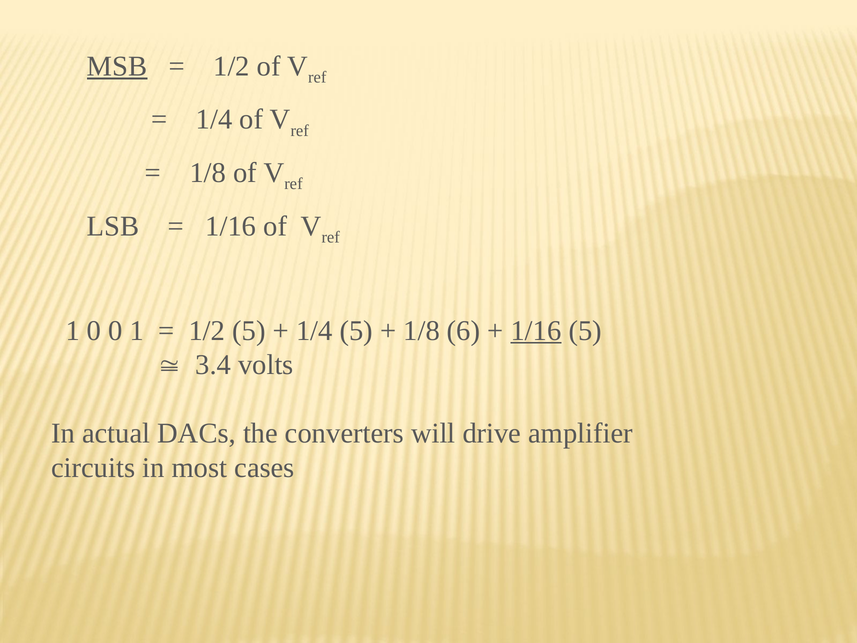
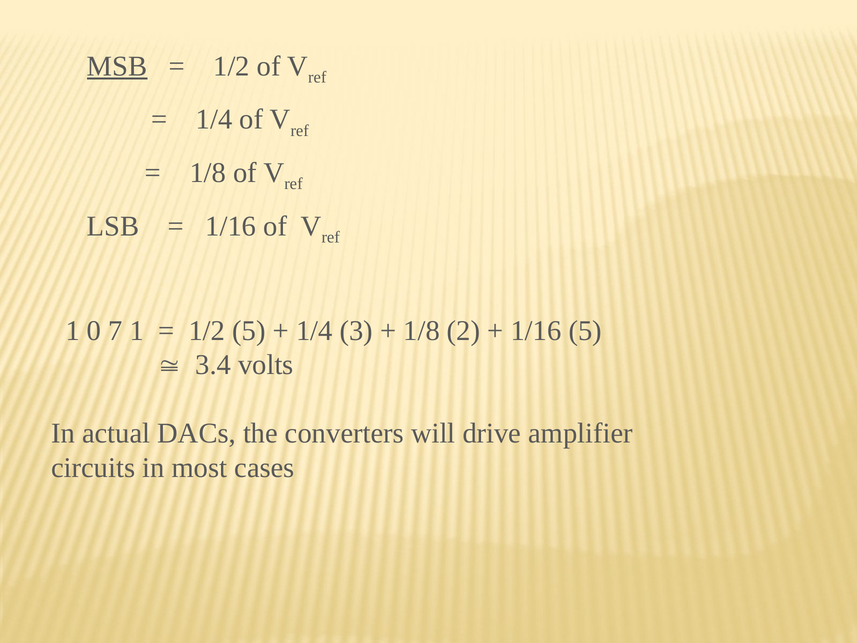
0 0: 0 -> 7 (116, 330)
1/4 5: 5 -> 3 (356, 330)
6: 6 -> 2 (464, 330)
1/16 underline: present -> none (536, 330)
